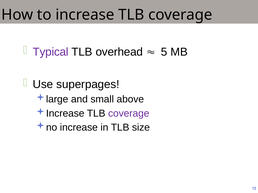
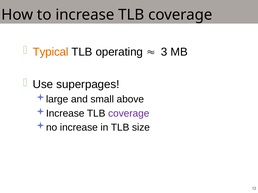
Typical colour: purple -> orange (51, 52)
overhead: overhead -> operating (119, 52)
5: 5 -> 3 (164, 52)
